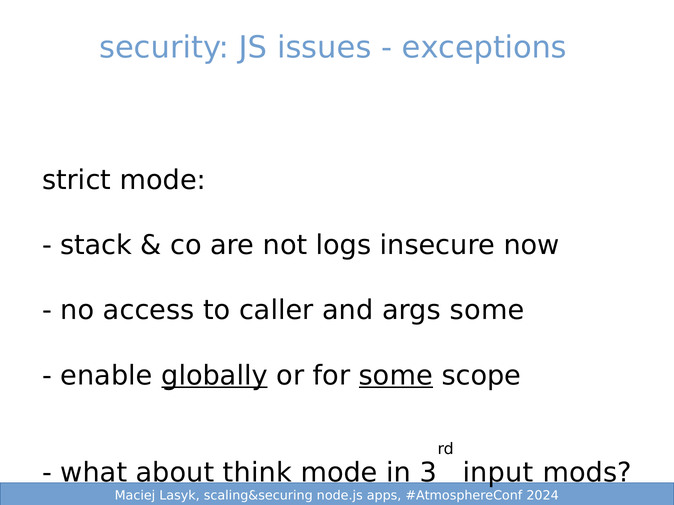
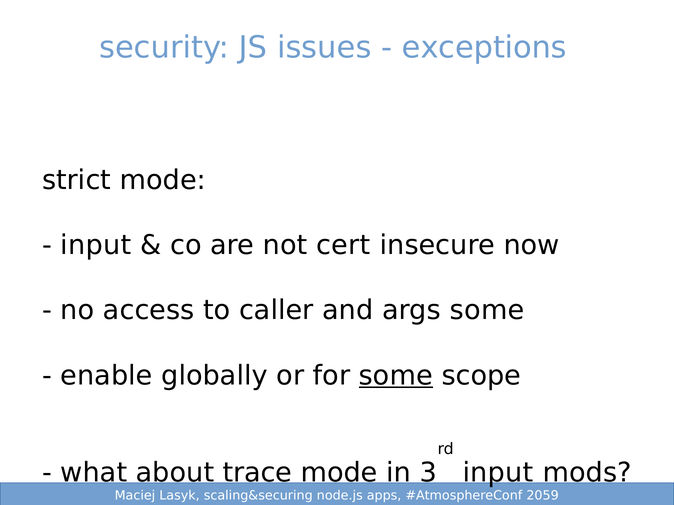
stack: stack -> input (96, 246)
logs: logs -> cert (343, 246)
globally underline: present -> none (214, 376)
think: think -> trace (258, 473)
2024: 2024 -> 2059 (543, 496)
